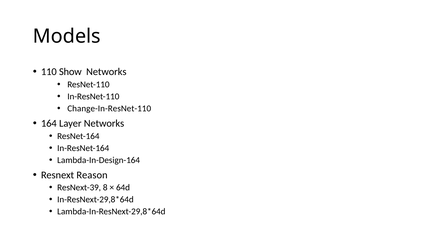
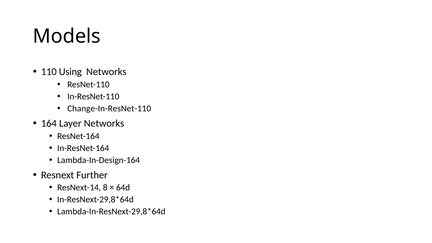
Show: Show -> Using (70, 72)
Reason: Reason -> Further (92, 175)
ResNext-39: ResNext-39 -> ResNext-14 (79, 188)
